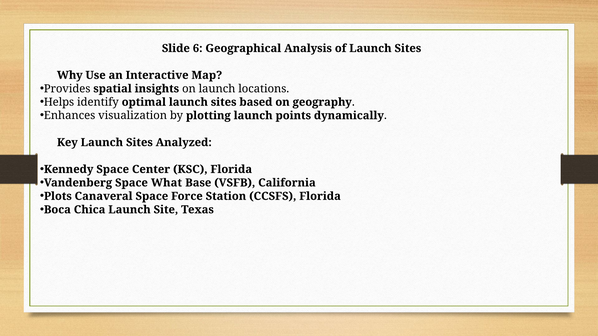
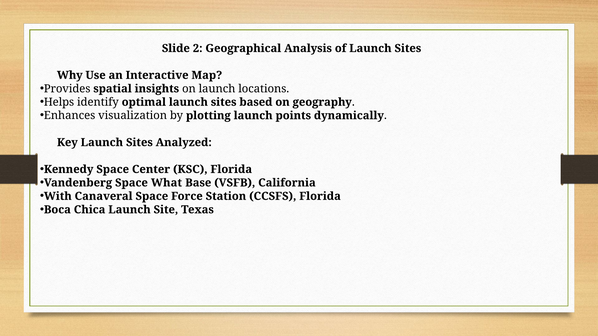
6: 6 -> 2 (198, 48)
Plots: Plots -> With (58, 196)
